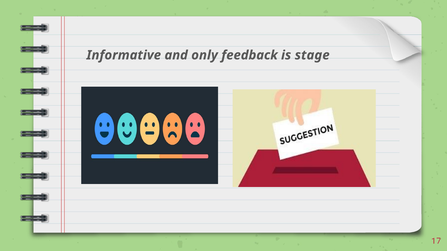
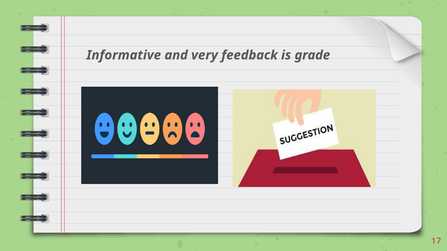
only: only -> very (205, 55)
stage: stage -> grade (312, 55)
